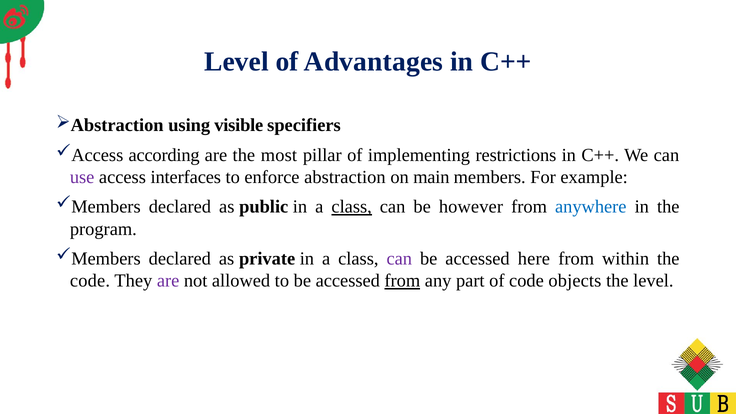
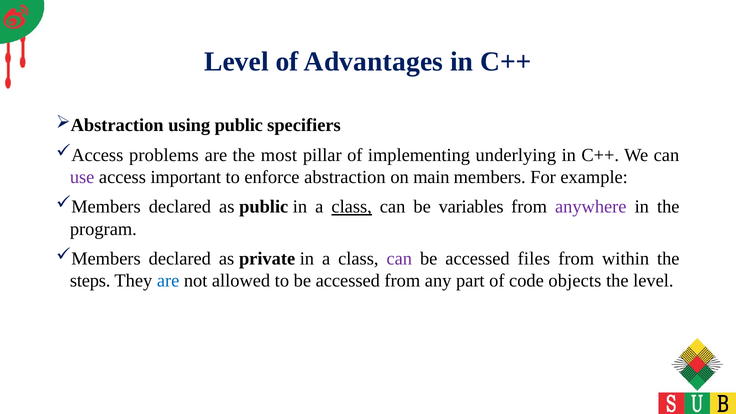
using visible: visible -> public (239, 125)
according: according -> problems (164, 155)
restrictions: restrictions -> underlying (516, 155)
interfaces: interfaces -> important (186, 177)
however: however -> variables (471, 207)
anywhere colour: blue -> purple (591, 207)
here: here -> files (534, 259)
code: code -> steps (90, 281)
are colour: purple -> blue (168, 281)
from underline: present -> none (402, 281)
